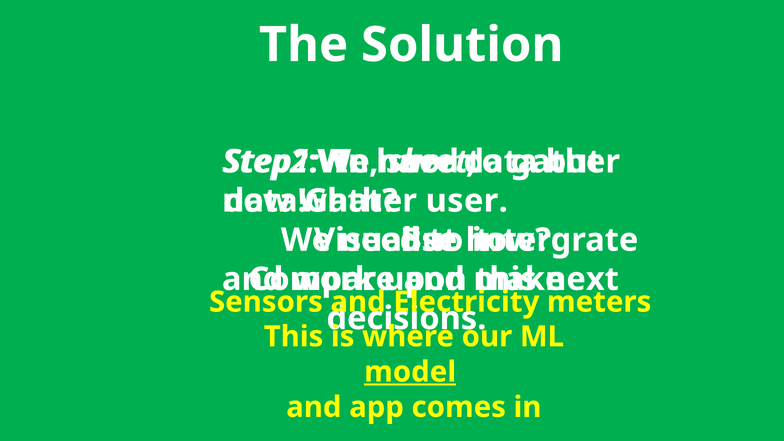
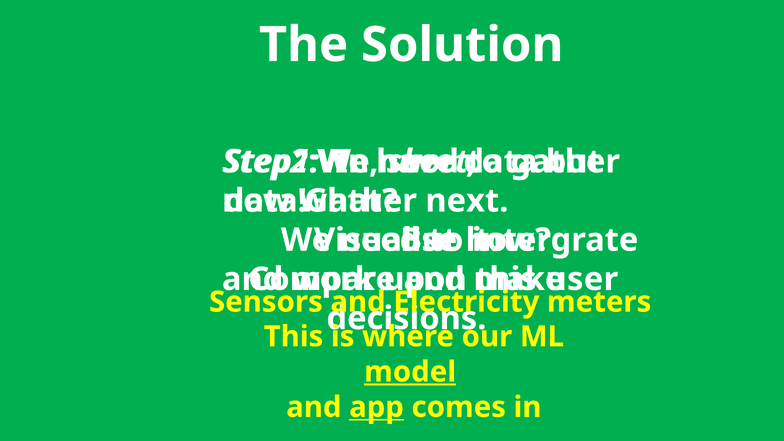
user: user -> next (467, 201)
next: next -> user (582, 279)
app underline: none -> present (377, 407)
